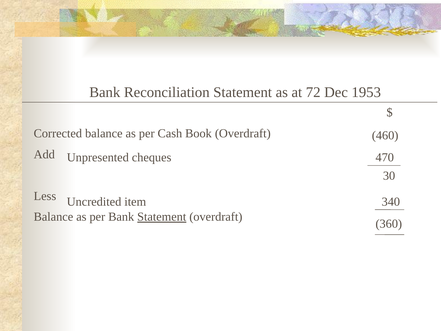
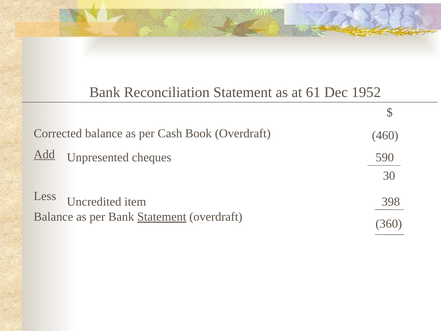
72: 72 -> 61 (313, 92)
1953: 1953 -> 1952 (366, 92)
Add underline: none -> present (44, 154)
470: 470 -> 590 (385, 157)
340: 340 -> 398 (391, 201)
